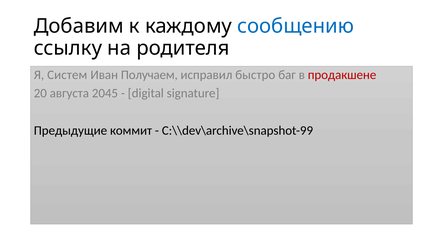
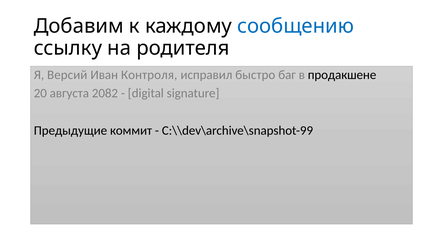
Систем: Систем -> Версий (67, 75)
Получаем: Получаем -> Контроля (149, 75)
продакшене colour: red -> black (342, 75)
2045: 2045 -> 2082 (105, 93)
